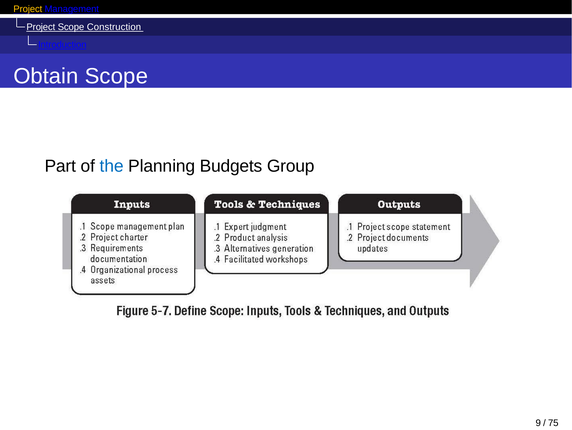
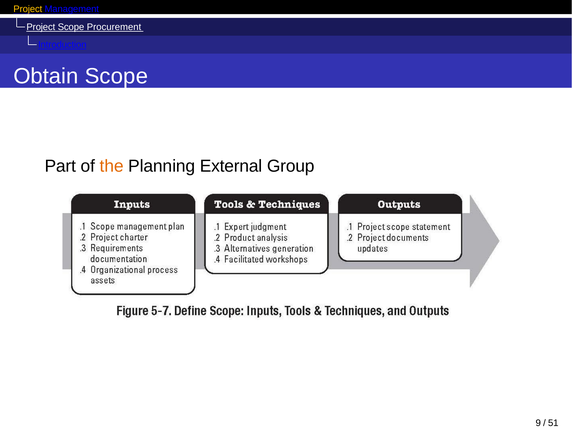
Construction: Construction -> Procurement (114, 27)
the colour: blue -> orange (112, 166)
Budgets: Budgets -> External (231, 166)
75: 75 -> 51 (553, 422)
